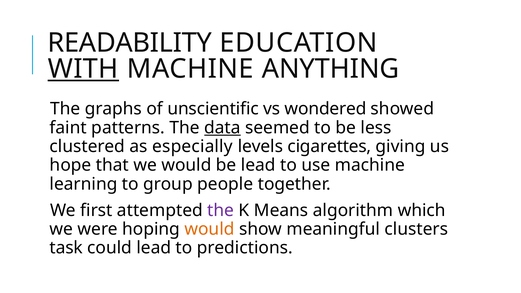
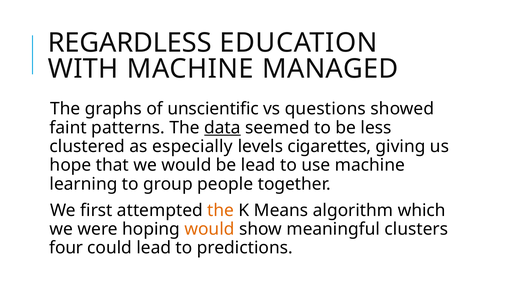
READABILITY: READABILITY -> REGARDLESS (130, 43)
WITH underline: present -> none (83, 69)
ANYTHING: ANYTHING -> MANAGED (330, 69)
wondered: wondered -> questions (325, 109)
the colour: purple -> orange (221, 210)
task: task -> four (66, 248)
